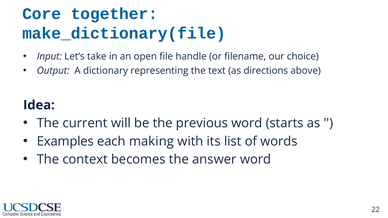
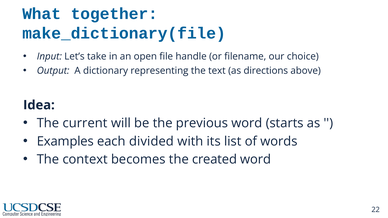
Core: Core -> What (42, 14)
making: making -> divided (151, 141)
answer: answer -> created (214, 160)
